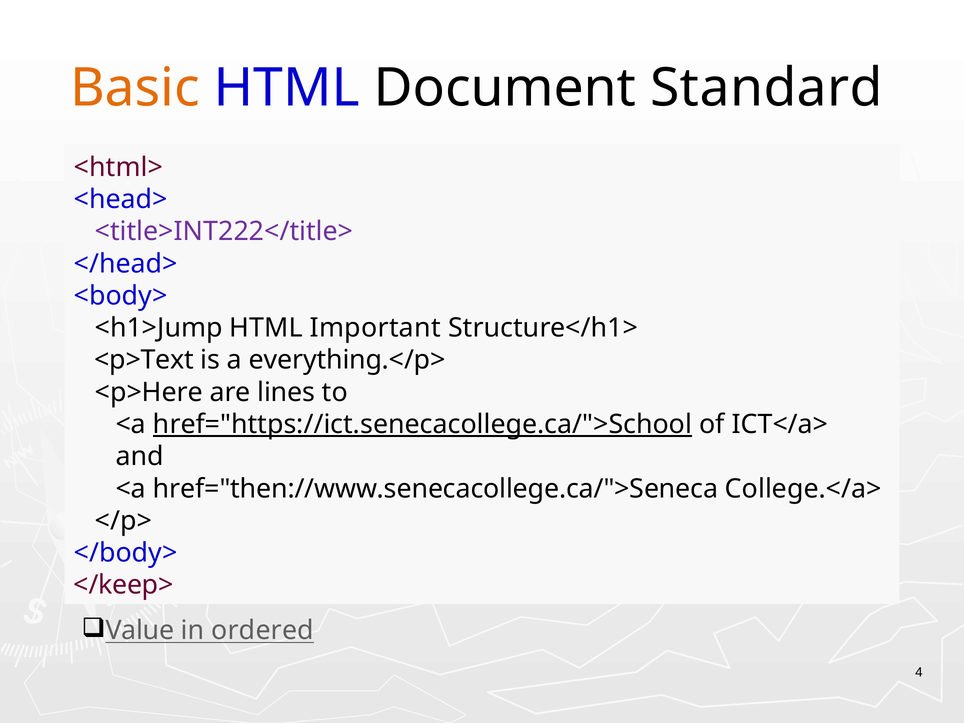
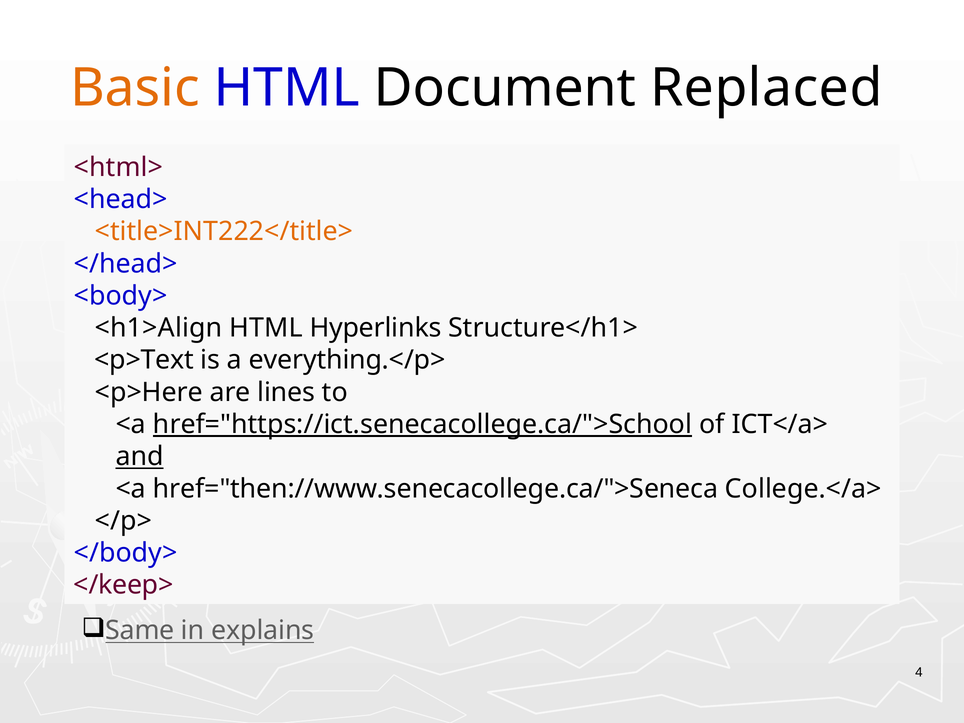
Standard: Standard -> Replaced (766, 88)
<title>INT222</title> colour: purple -> orange (224, 232)
<h1>Jump: <h1>Jump -> <h1>Align (159, 328)
Important: Important -> Hyperlinks (376, 328)
and underline: none -> present (140, 457)
Value: Value -> Same (140, 630)
ordered: ordered -> explains (263, 630)
